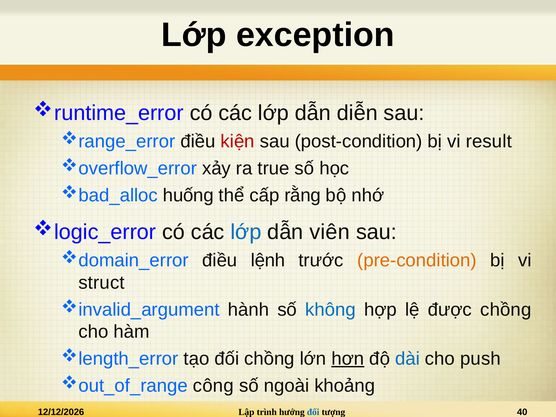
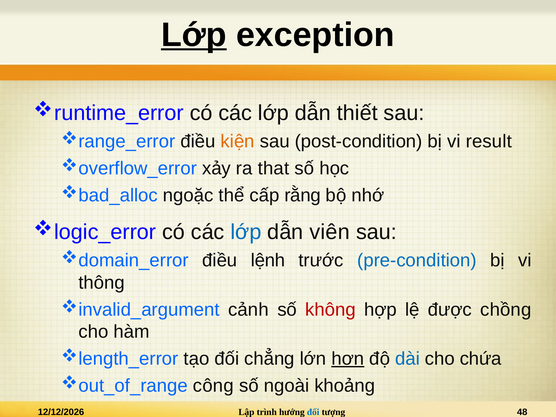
Lớp underline: none -> present (194, 35)
diễn: diễn -> thiết (357, 113)
kiện colour: red -> orange (238, 142)
true: true -> that (273, 168)
huống: huống -> ngoặc (188, 195)
pre-condition colour: orange -> blue (417, 260)
struct: struct -> thông (102, 283)
hành: hành -> cảnh (248, 310)
không colour: blue -> red (331, 310)
đối chồng: chồng -> chẳng (269, 359)
push: push -> chứa (481, 359)
40: 40 -> 48 (522, 412)
